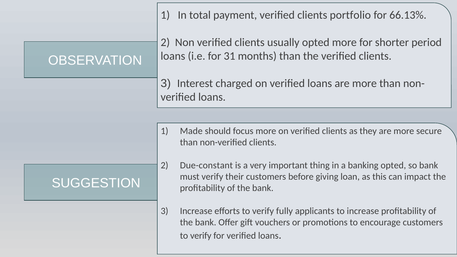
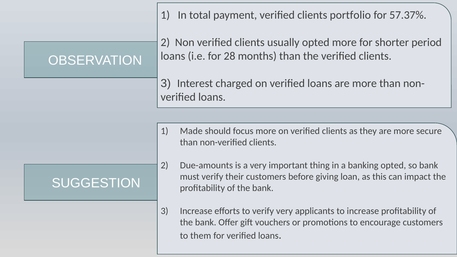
66.13%: 66.13% -> 57.37% (408, 15)
31: 31 -> 28 (230, 56)
Due-constant: Due-constant -> Due-amounts (206, 165)
verify fully: fully -> very (285, 211)
verify: verify -> them (201, 236)
